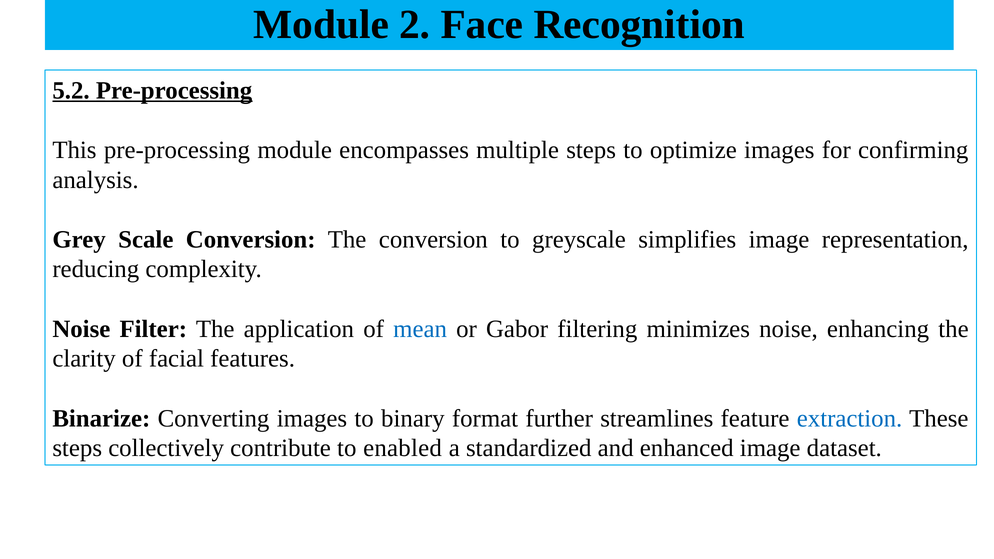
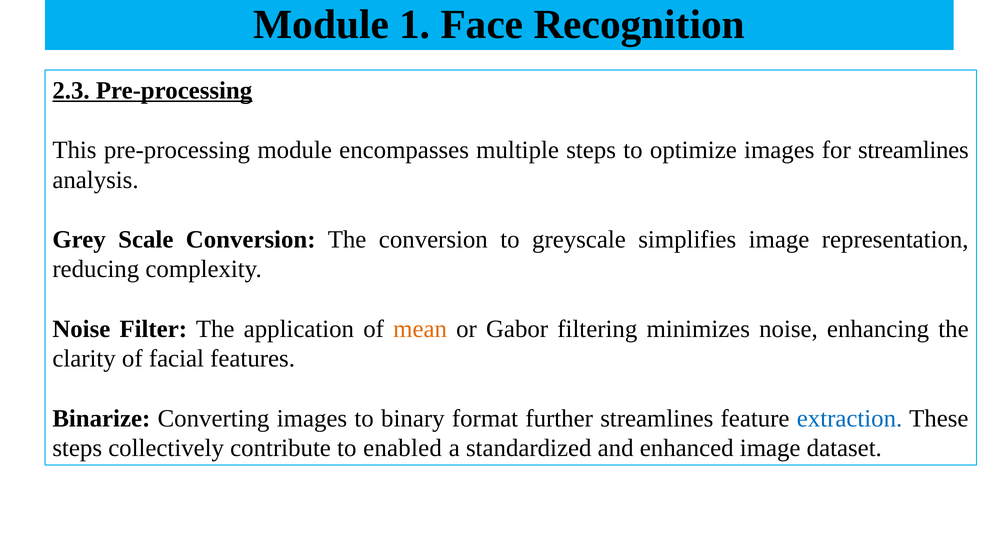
2: 2 -> 1 (415, 24)
5.2: 5.2 -> 2.3 (71, 90)
for confirming: confirming -> streamlines (913, 150)
mean colour: blue -> orange (420, 329)
